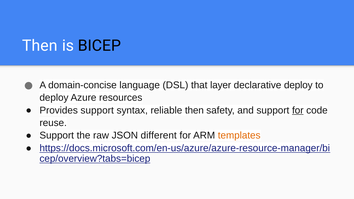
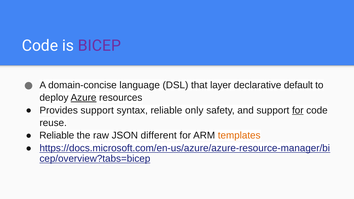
Then: Then -> Code (40, 46)
BICEP colour: black -> purple (99, 46)
declarative deploy: deploy -> default (298, 85)
Azure underline: none -> present (84, 98)
reliable then: then -> only (194, 110)
Support: Support -> Reliable (57, 136)
